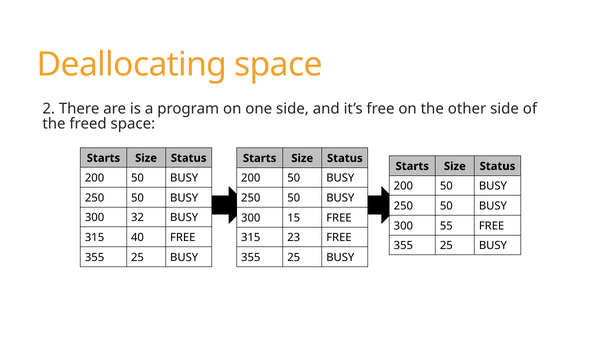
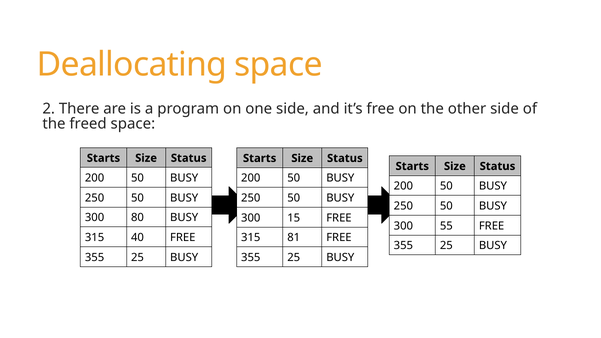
32: 32 -> 80 (138, 218)
23: 23 -> 81 (294, 238)
